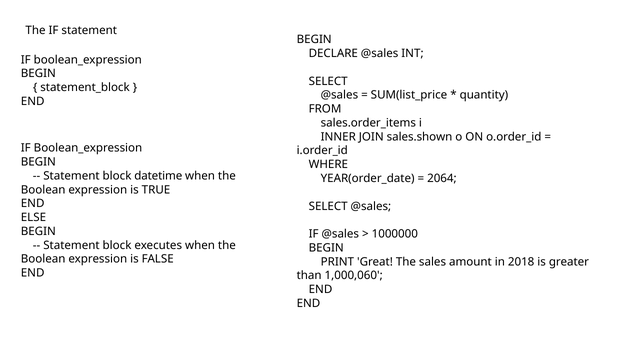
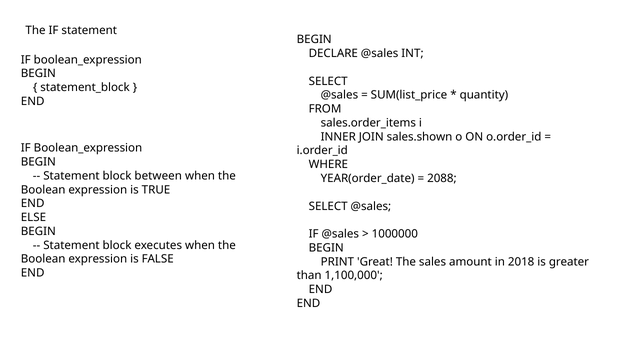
datetime: datetime -> between (158, 176)
2064: 2064 -> 2088 (442, 178)
1,000,060: 1,000,060 -> 1,100,000 (354, 276)
